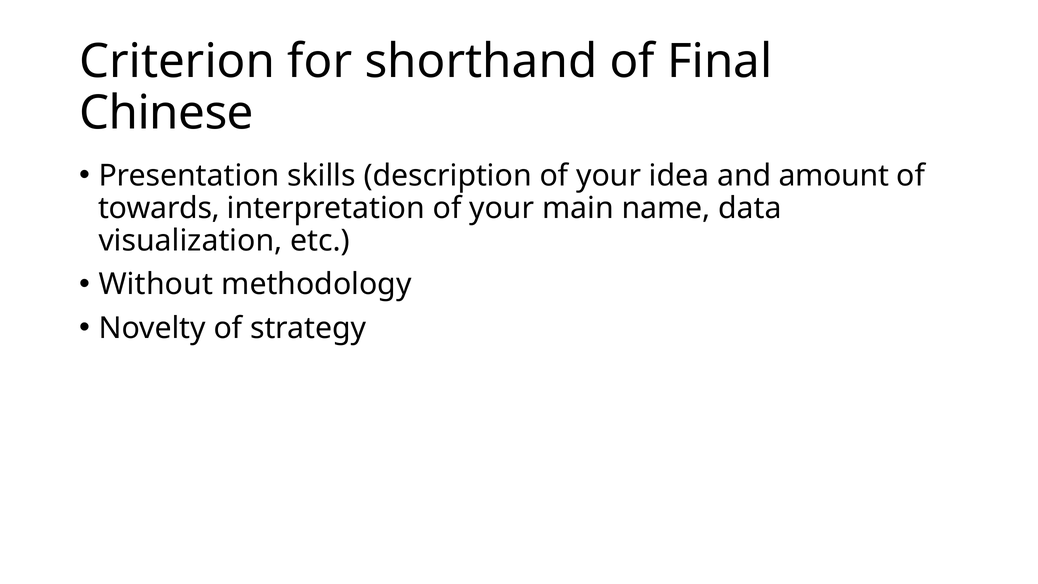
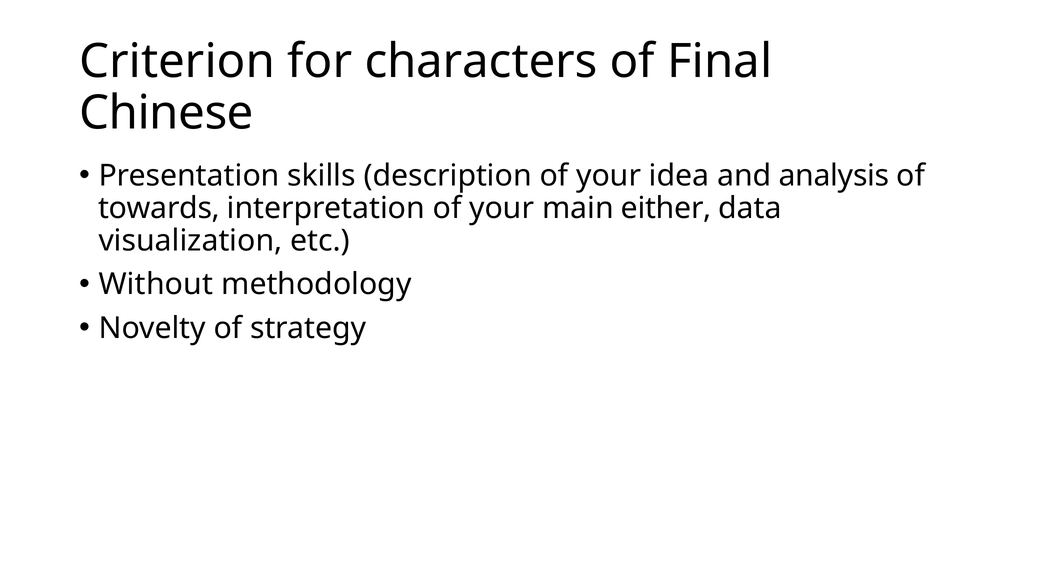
shorthand: shorthand -> characters (481, 62)
amount: amount -> analysis (834, 175)
name: name -> either (666, 208)
